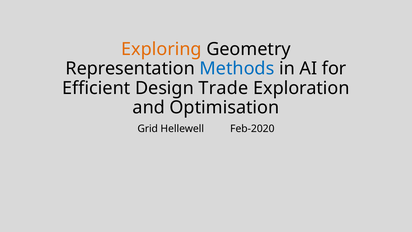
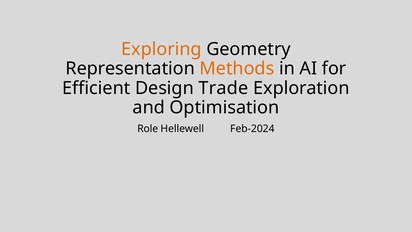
Methods colour: blue -> orange (237, 69)
Grid: Grid -> Role (148, 129)
Feb-2020: Feb-2020 -> Feb-2024 (252, 129)
